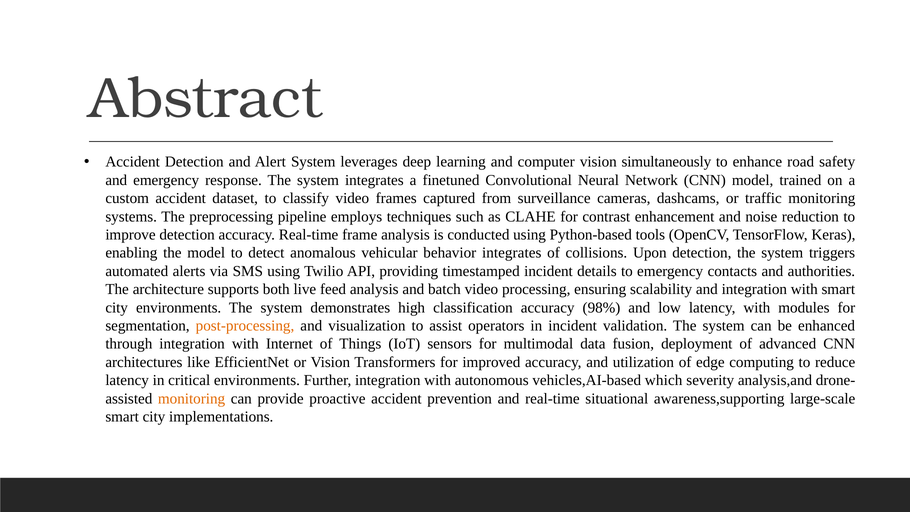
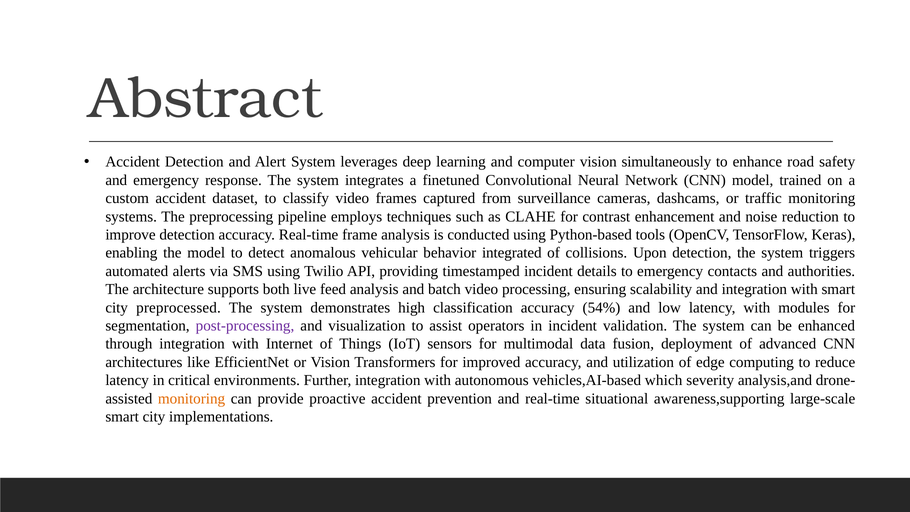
behavior integrates: integrates -> integrated (512, 253)
city environments: environments -> preprocessed (179, 307)
98%: 98% -> 54% (601, 307)
post-processing colour: orange -> purple (245, 326)
